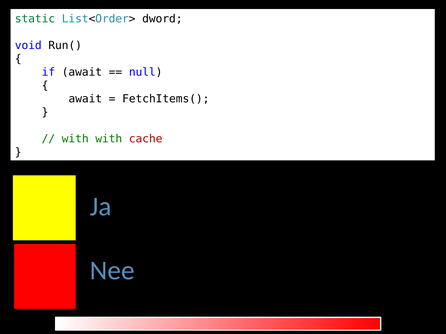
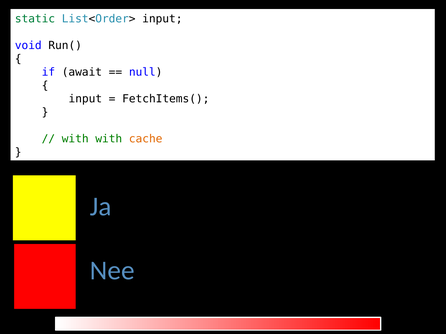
List<Order> dword: dword -> input (162, 19)
await: await -> input (85, 99)
cache colour: red -> orange (146, 139)
